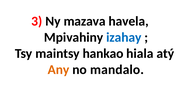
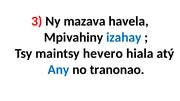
hankao: hankao -> hevero (103, 54)
Any colour: orange -> blue (59, 70)
mandalo: mandalo -> tranonao (117, 70)
